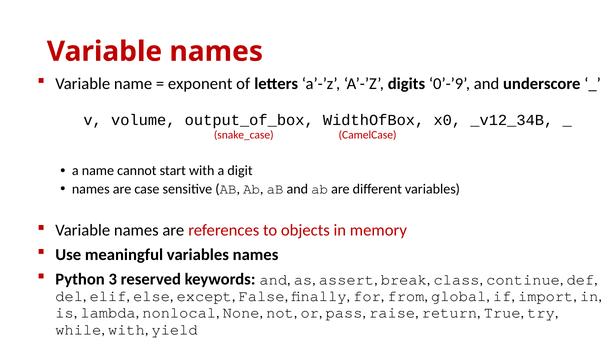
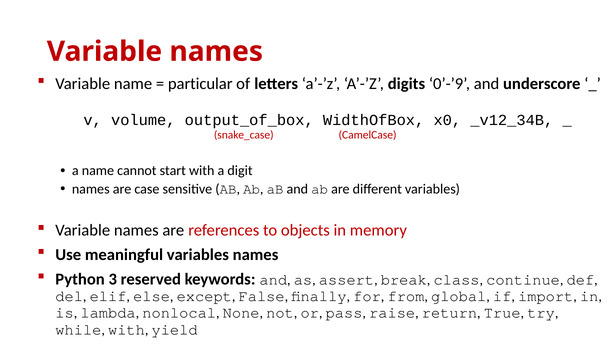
exponent: exponent -> particular (200, 84)
